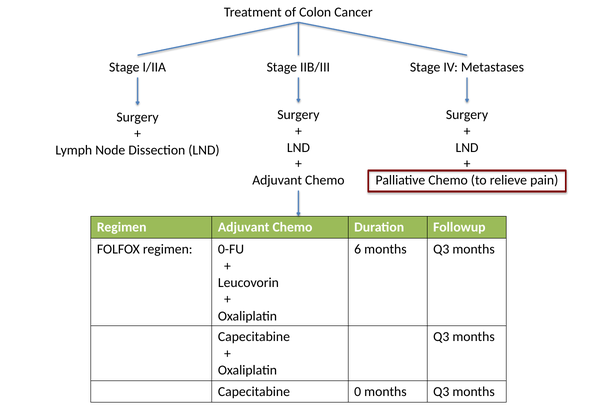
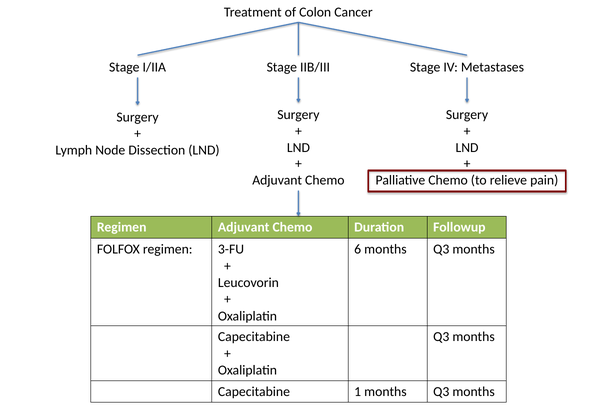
0-FU: 0-FU -> 3-FU (231, 249)
0: 0 -> 1 (358, 391)
